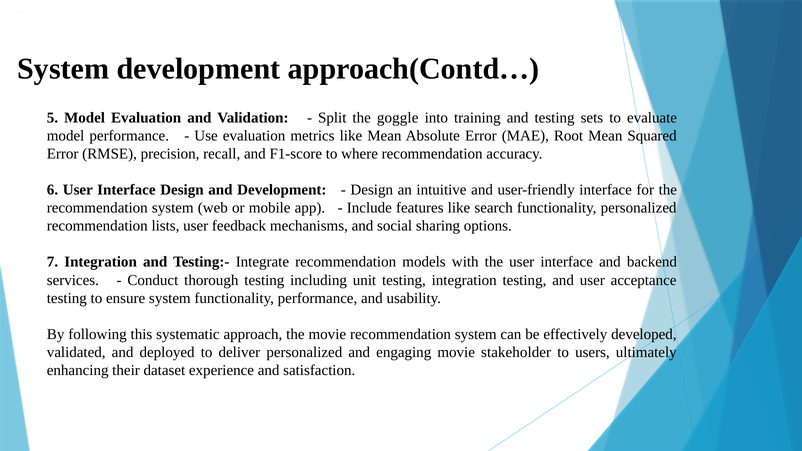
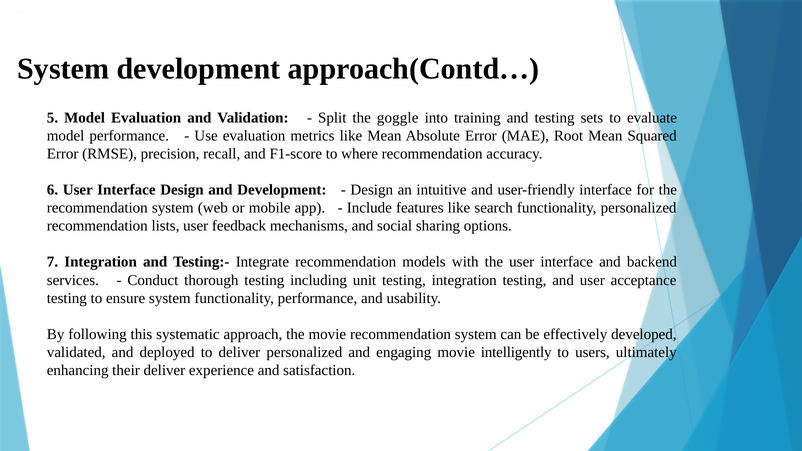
stakeholder: stakeholder -> intelligently (516, 352)
their dataset: dataset -> deliver (164, 370)
